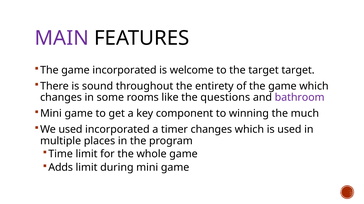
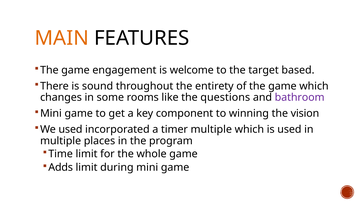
MAIN colour: purple -> orange (62, 38)
game incorporated: incorporated -> engagement (124, 70)
target target: target -> based (298, 70)
much: much -> vision (305, 114)
timer changes: changes -> multiple (211, 130)
